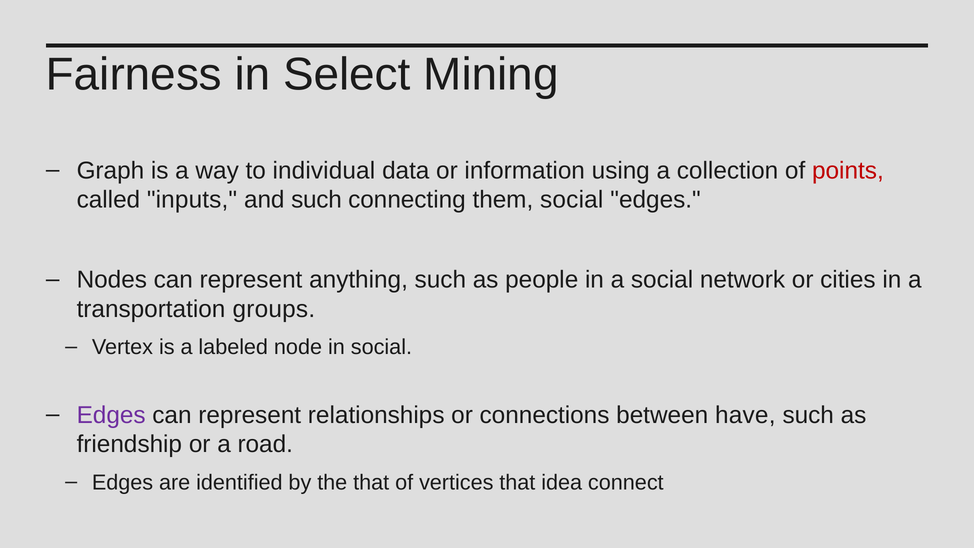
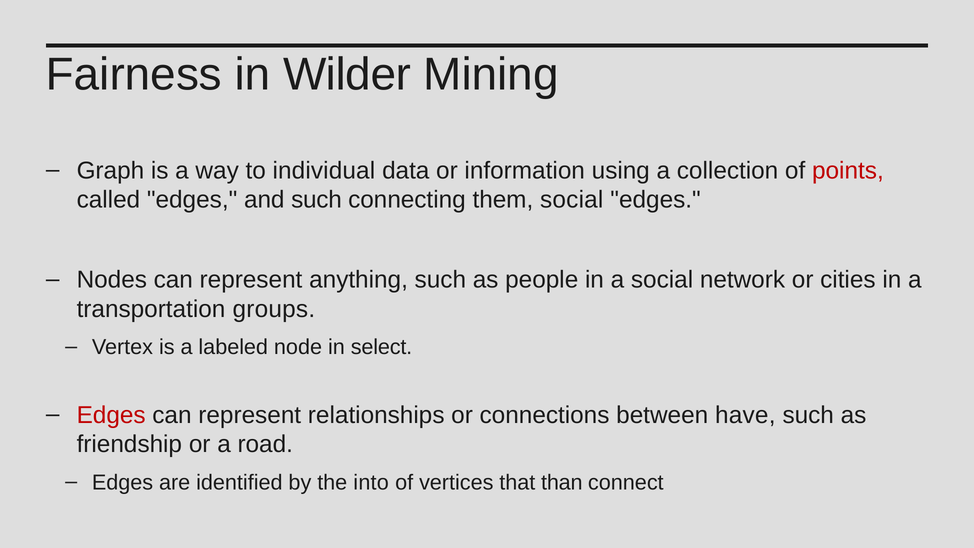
Select: Select -> Wilder (347, 75)
called inputs: inputs -> edges (192, 200)
in social: social -> select (382, 347)
Edges colour: purple -> red (111, 415)
the that: that -> into (371, 483)
idea: idea -> than (562, 483)
